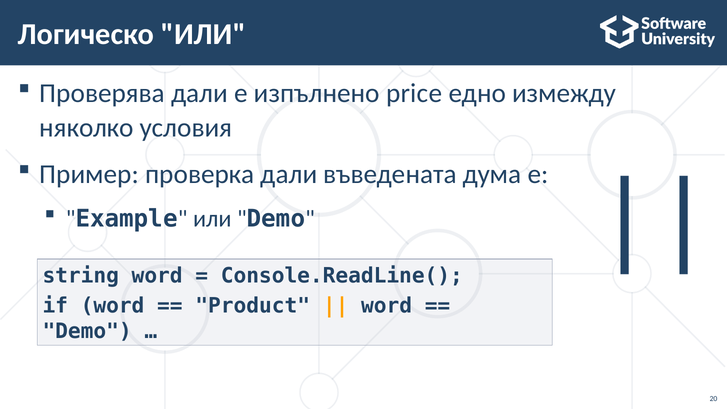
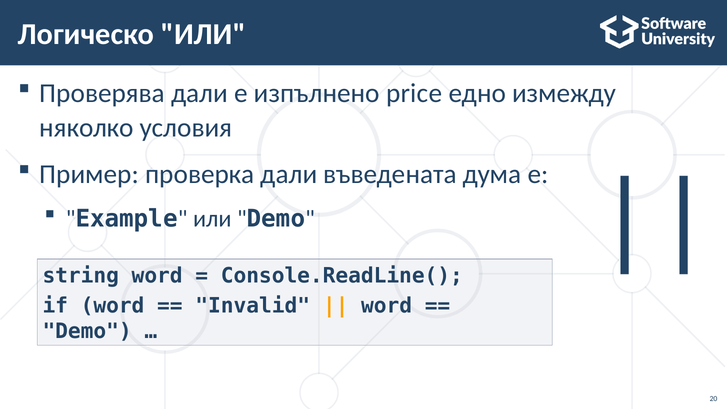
Product: Product -> Invalid (253, 306)
